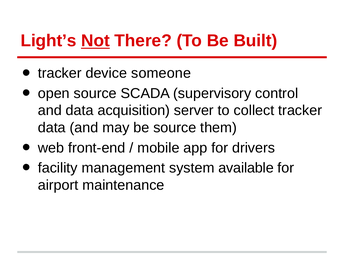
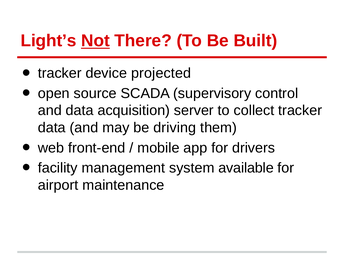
someone: someone -> projected (161, 73)
be source: source -> driving (175, 128)
